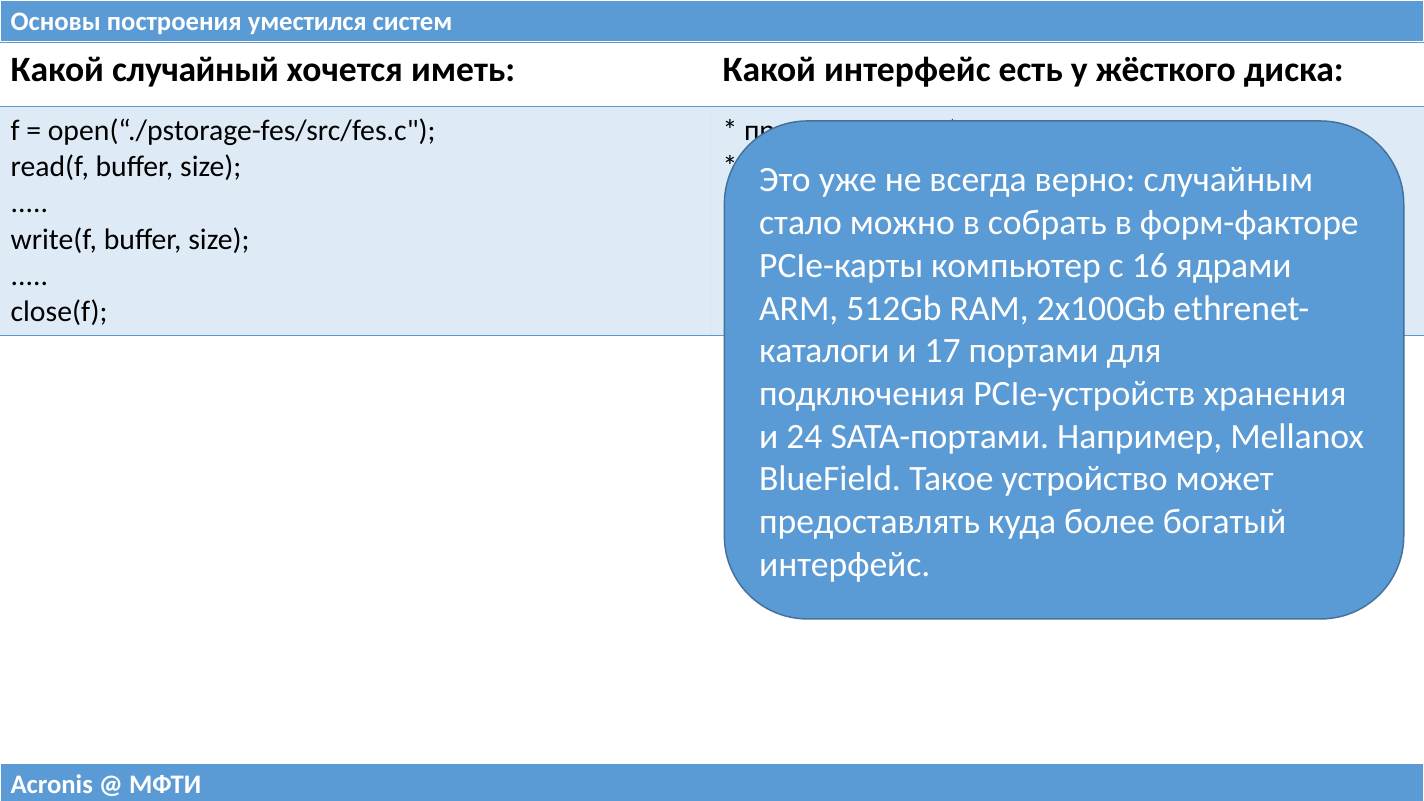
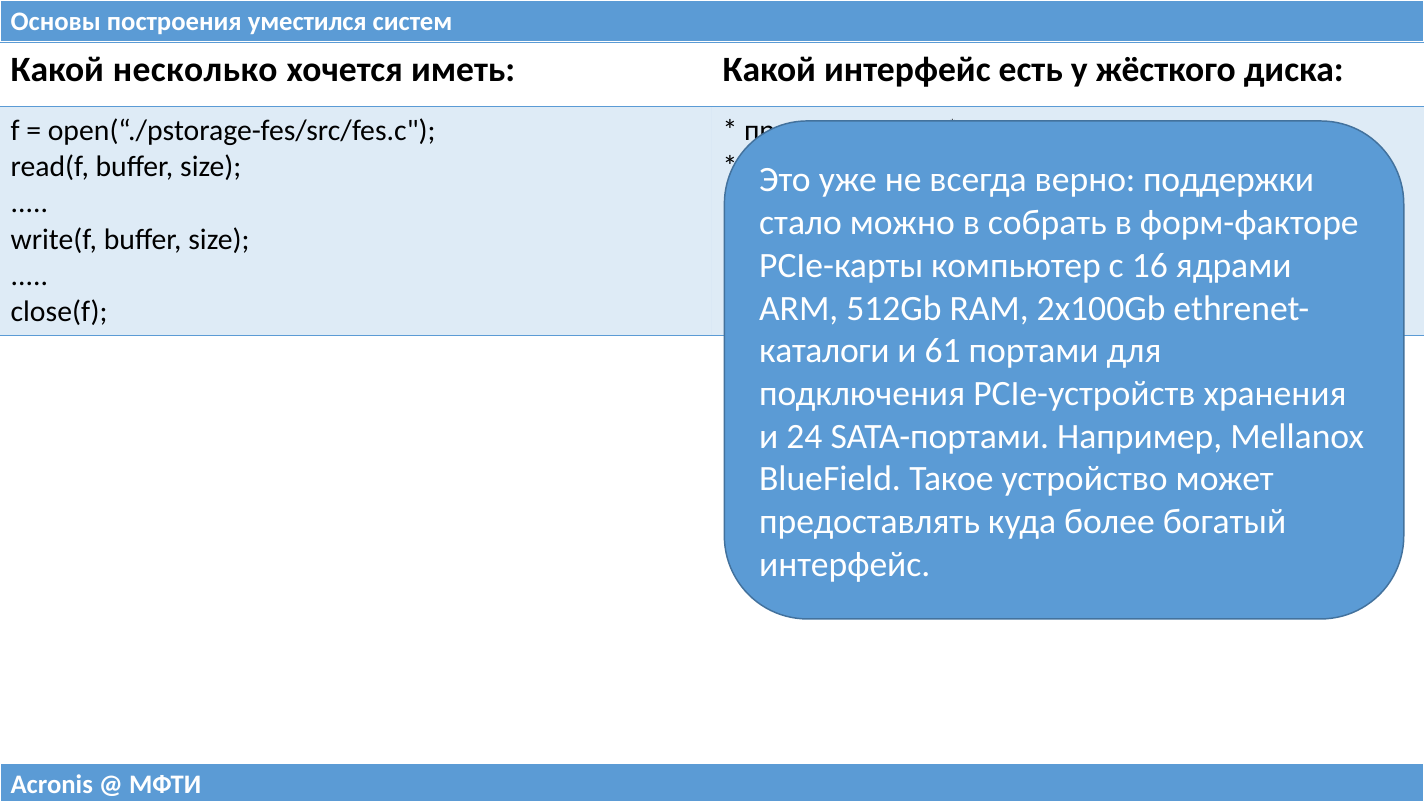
случайный: случайный -> несколько (195, 70)
случайным: случайным -> поддержки (1229, 180)
17: 17 -> 61 (943, 351)
